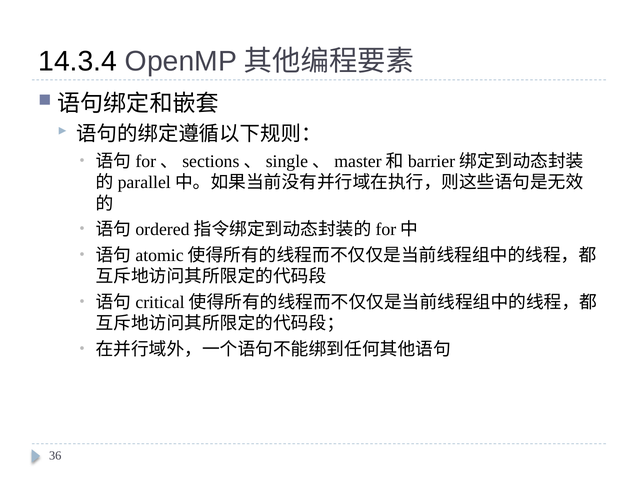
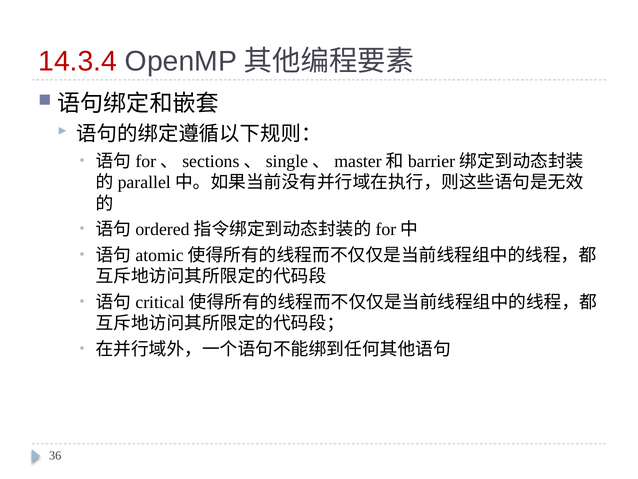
14.3.4 colour: black -> red (78, 61)
